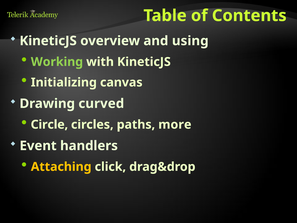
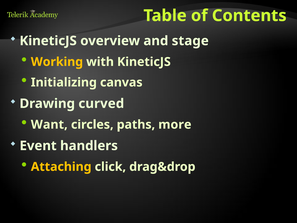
using: using -> stage (190, 41)
Working colour: light green -> yellow (57, 62)
Circle: Circle -> Want (49, 124)
